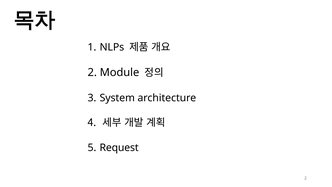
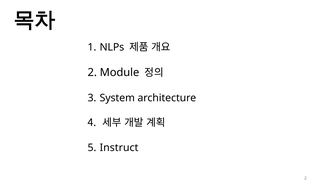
Request: Request -> Instruct (119, 148)
